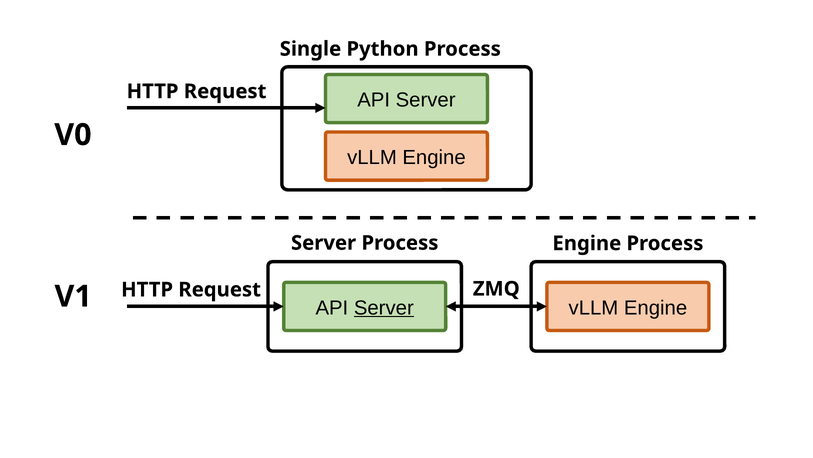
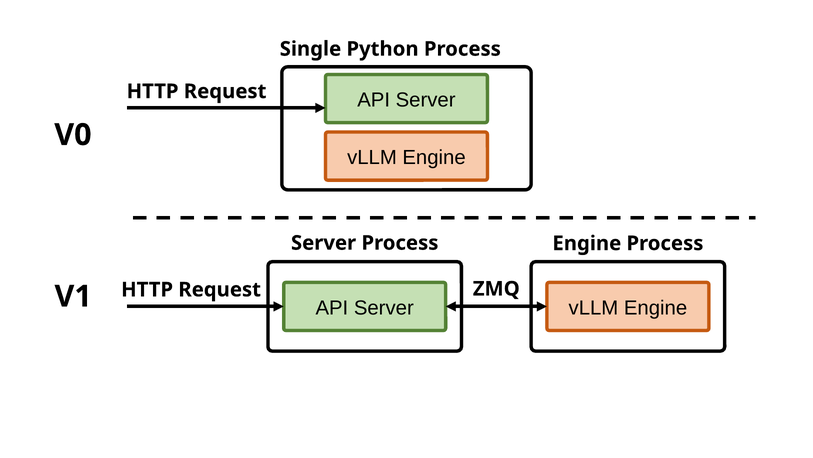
Server underline: present -> none (384, 307)
